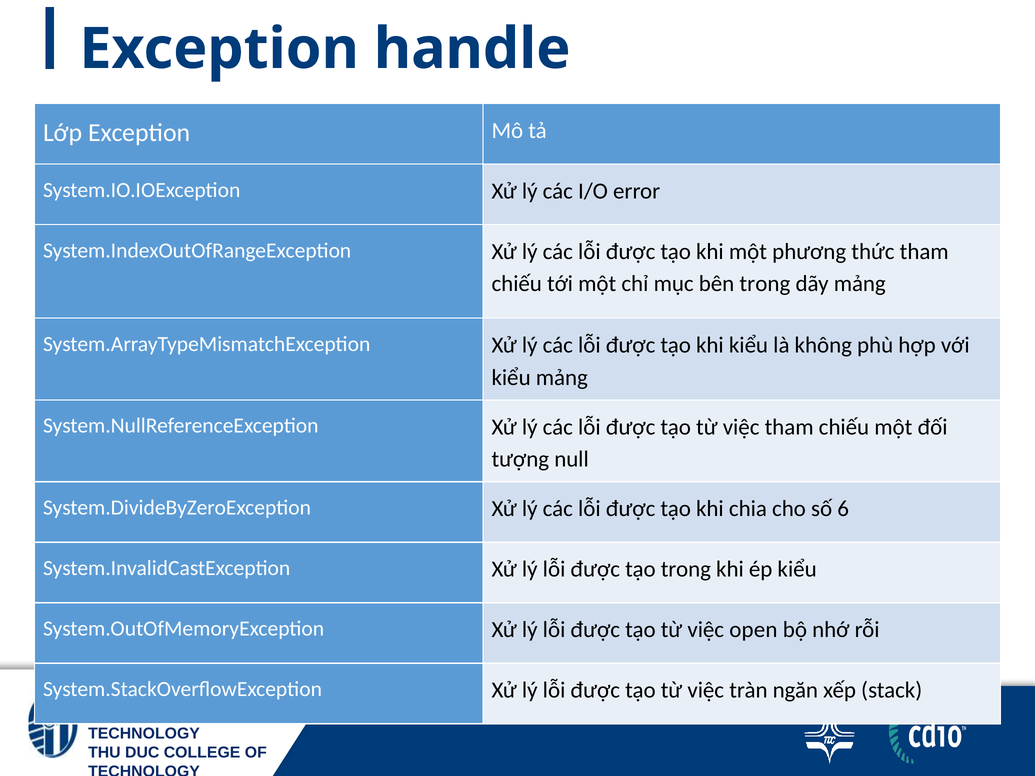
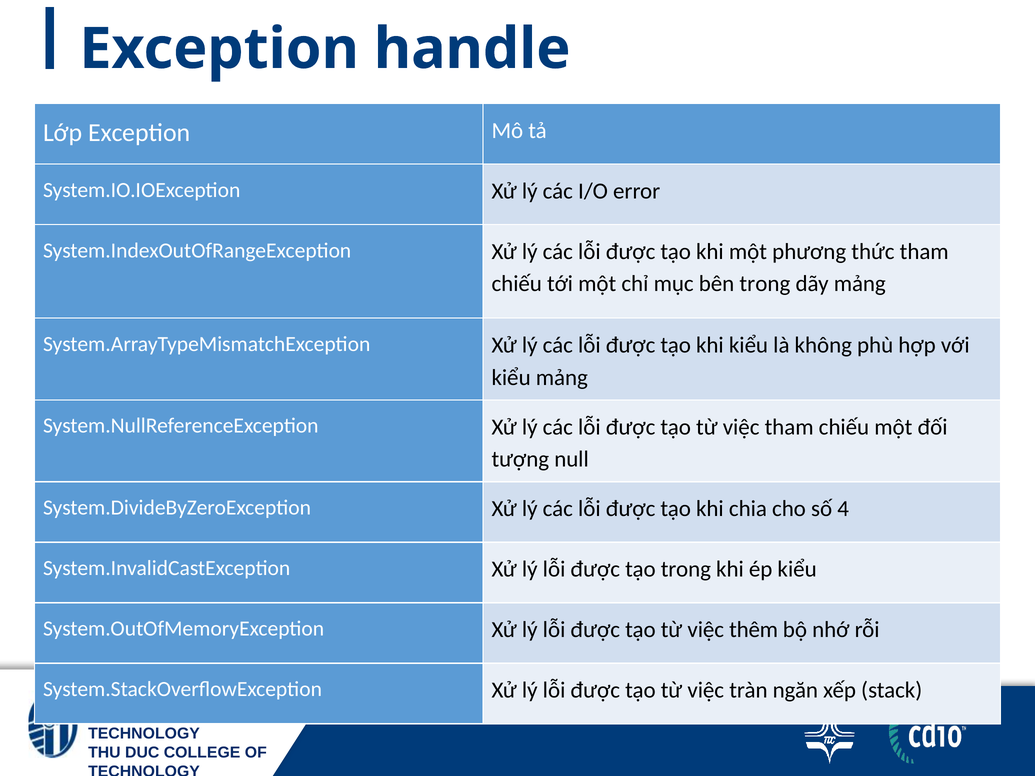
6: 6 -> 4 (843, 509)
open: open -> thêm (754, 630)
